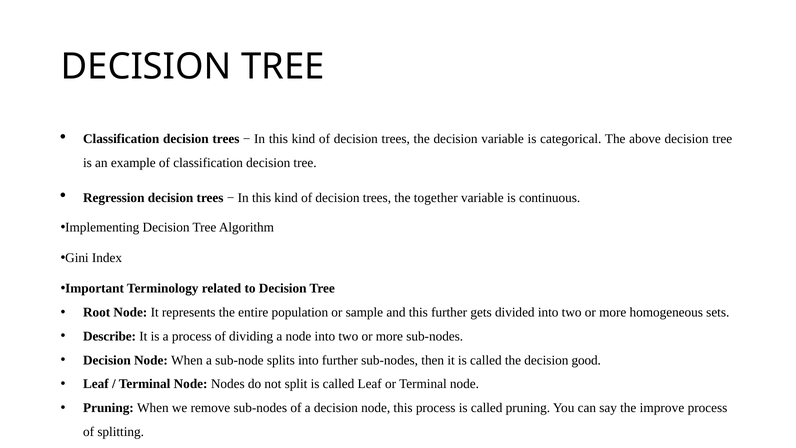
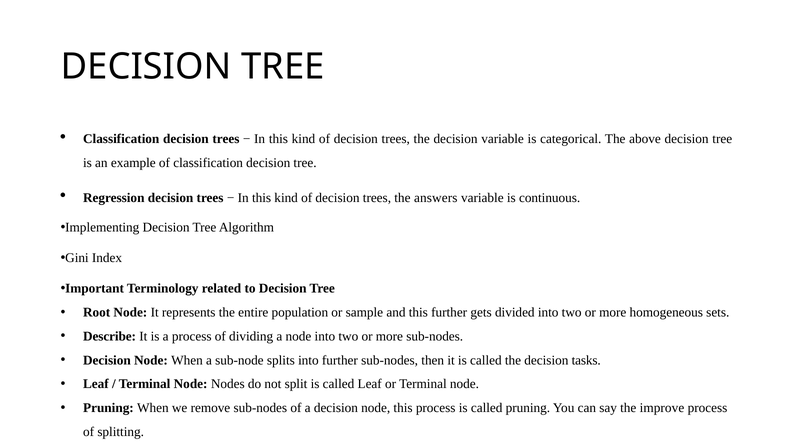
together: together -> answers (436, 198)
good: good -> tasks (586, 360)
